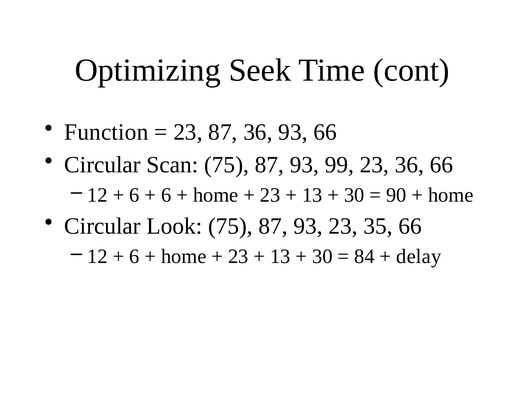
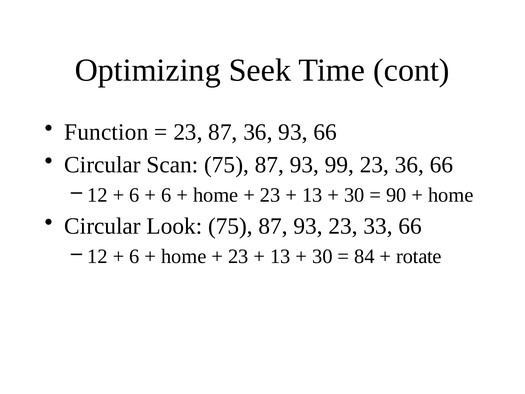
35: 35 -> 33 (378, 226)
delay: delay -> rotate (419, 256)
